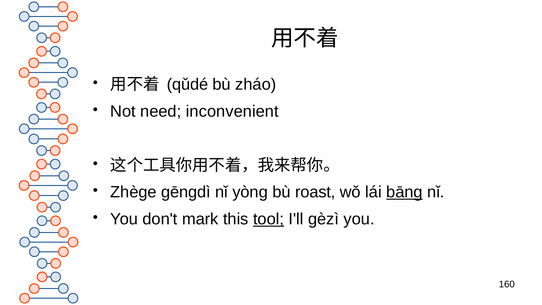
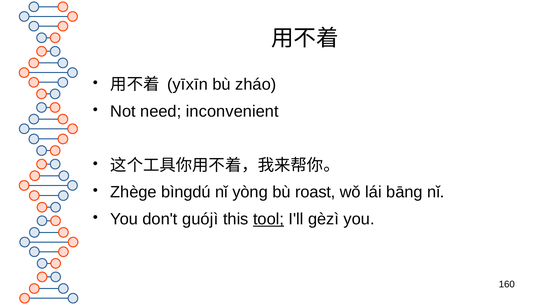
qǔdé: qǔdé -> yīxīn (187, 85)
gēngdì: gēngdì -> bìngdú (186, 192)
bāng underline: present -> none (404, 192)
mark: mark -> guójì (200, 219)
